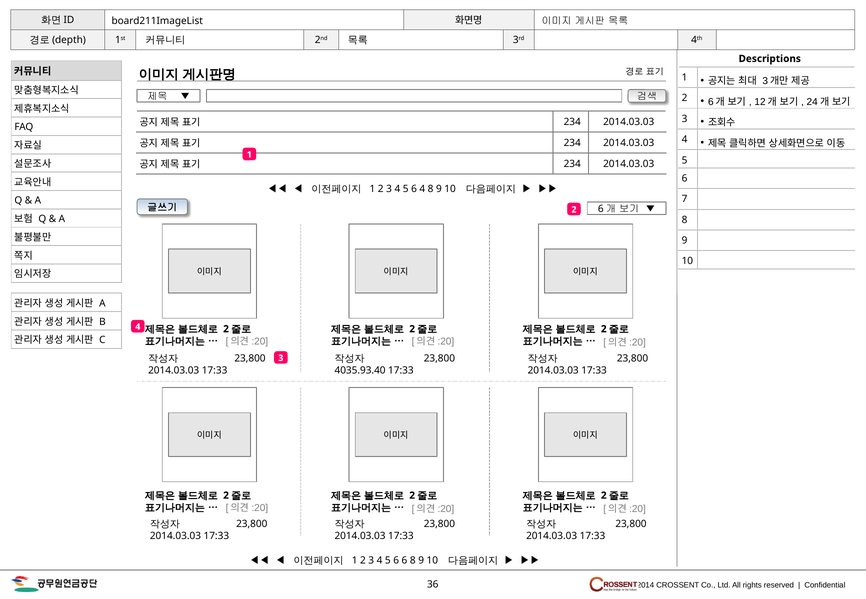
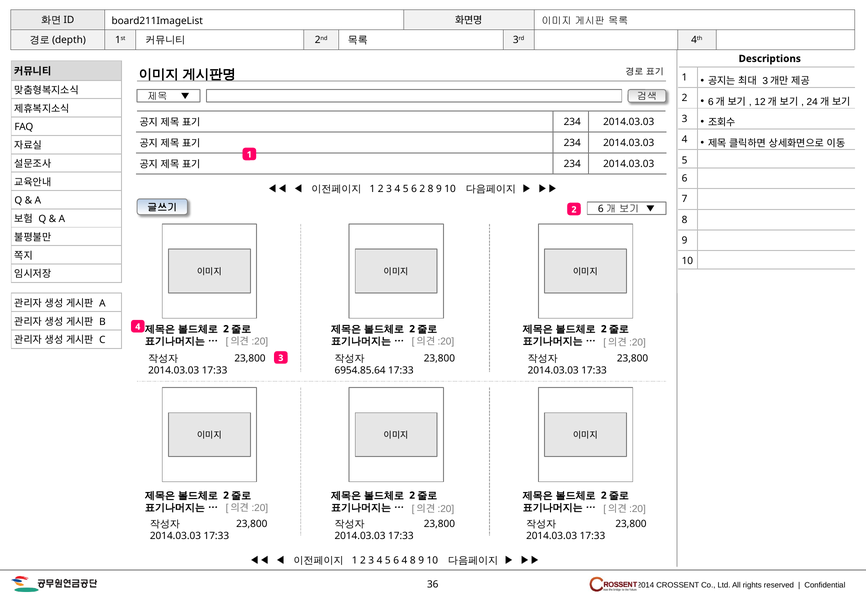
6 4: 4 -> 2 (422, 189)
4035.93.40: 4035.93.40 -> 6954.85.64 (360, 371)
6 6: 6 -> 4 (404, 561)
